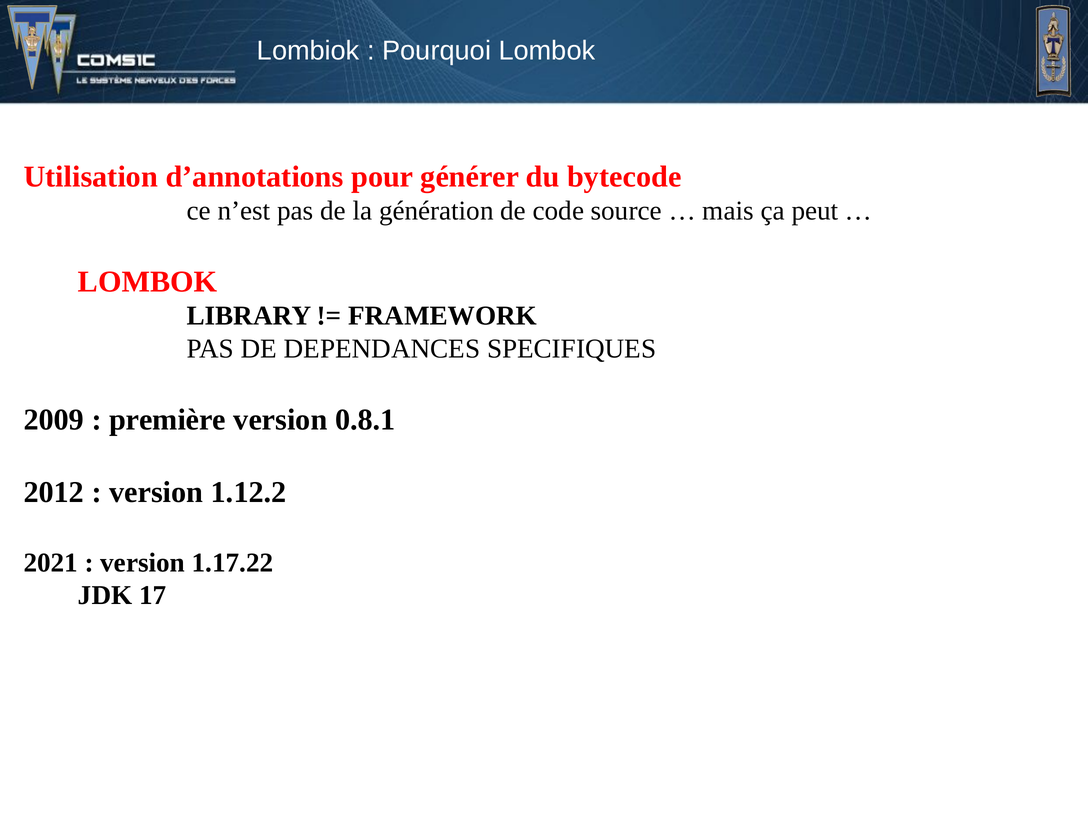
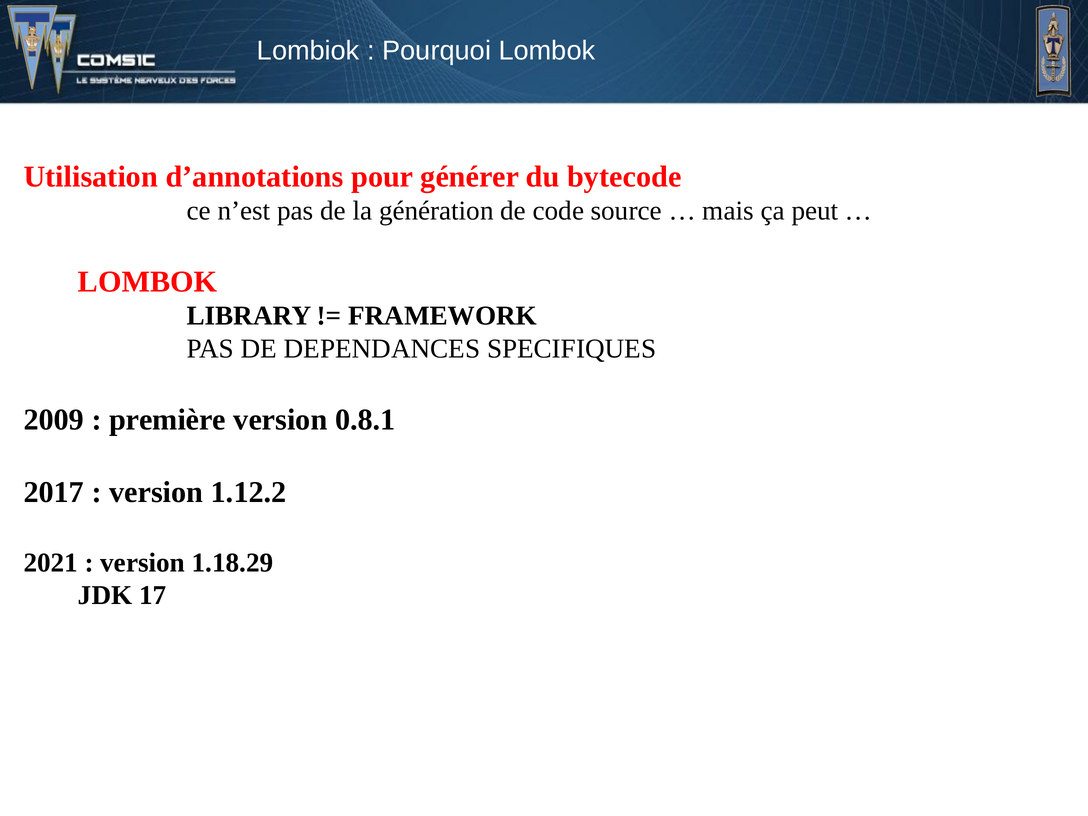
2012: 2012 -> 2017 (54, 492)
1.17.22: 1.17.22 -> 1.18.29 (233, 563)
